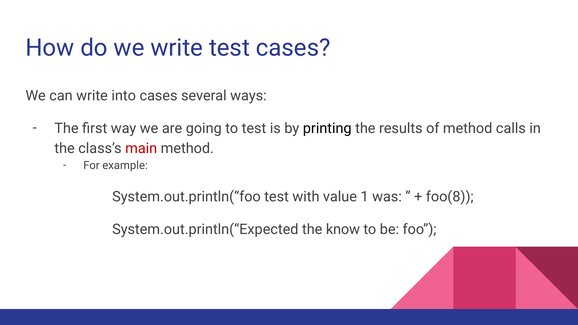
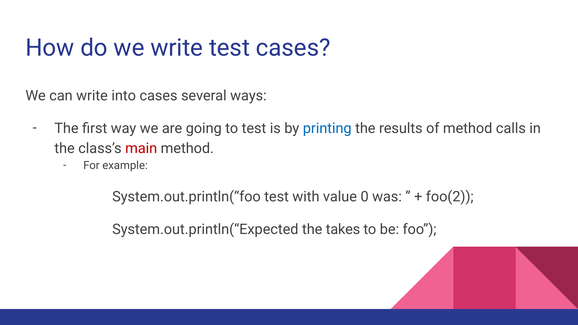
printing colour: black -> blue (327, 129)
1: 1 -> 0 (365, 197)
foo(8: foo(8 -> foo(2 (450, 197)
know: know -> takes (343, 230)
